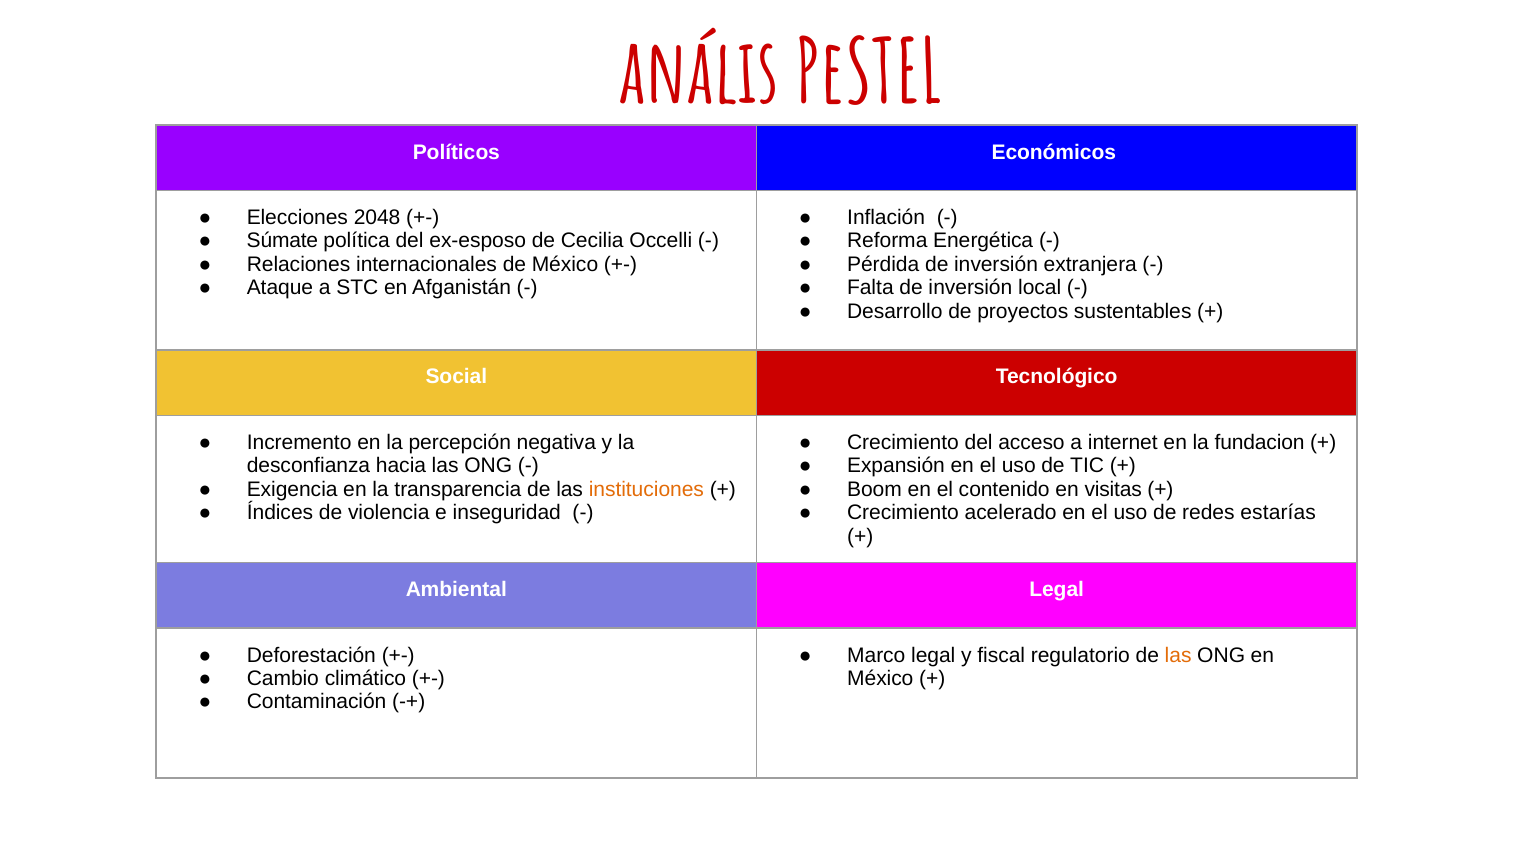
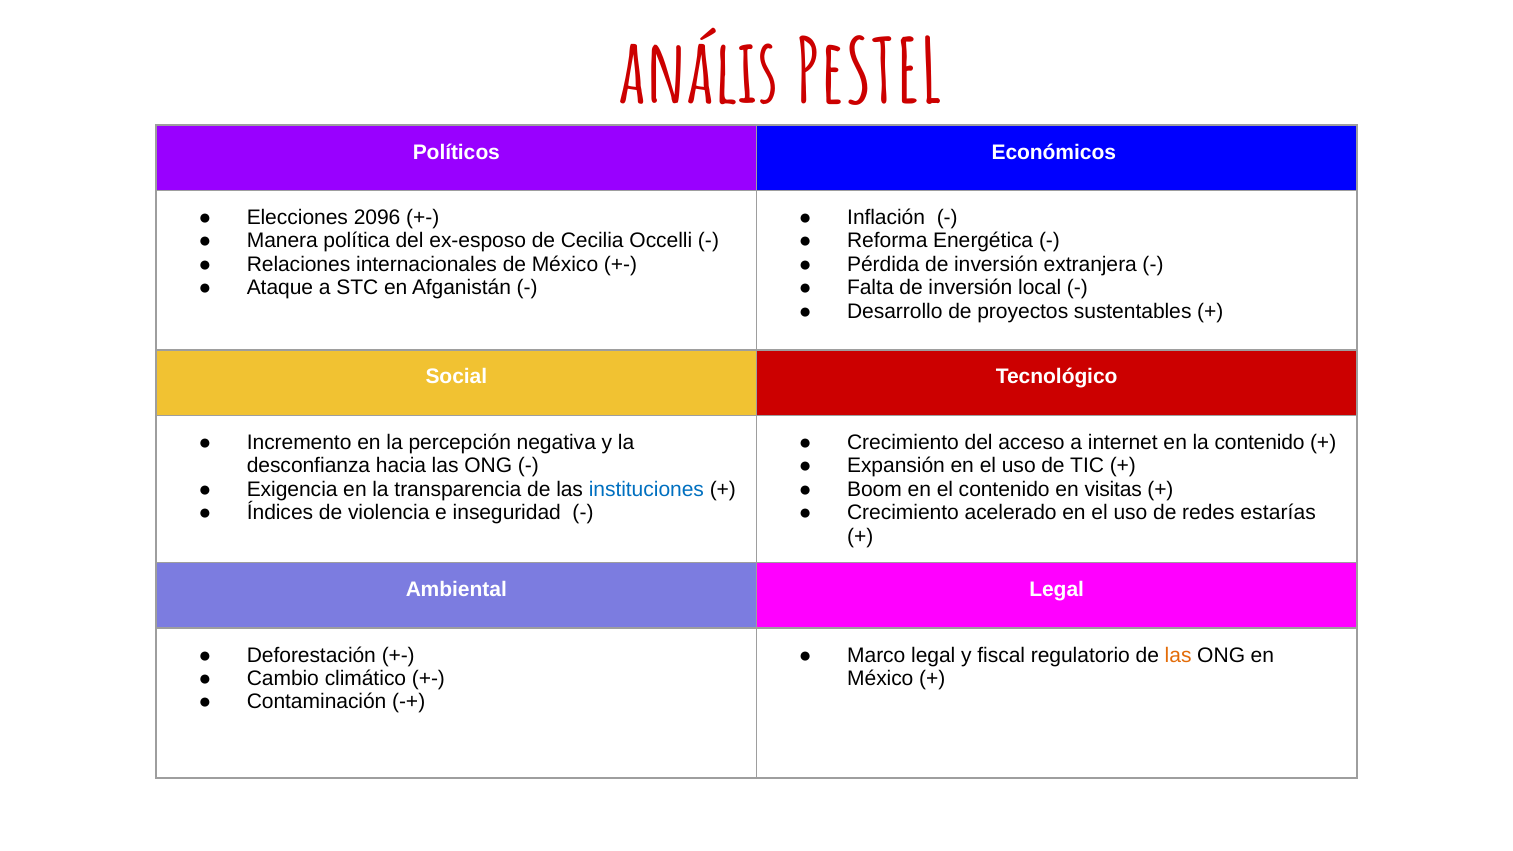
2048: 2048 -> 2096 (377, 217)
Súmate: Súmate -> Manera (282, 241)
la fundacion: fundacion -> contenido (1260, 442)
instituciones colour: orange -> blue (646, 489)
